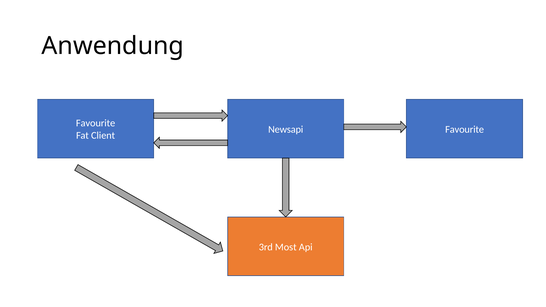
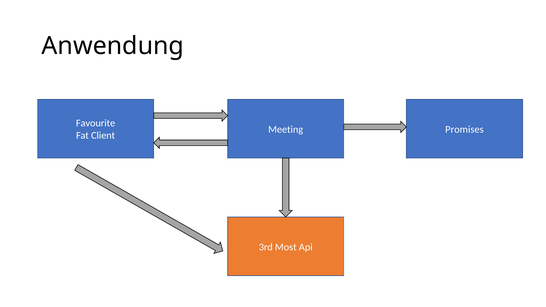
Newsapi: Newsapi -> Meeting (286, 129)
Favourite: Favourite -> Promises (464, 129)
